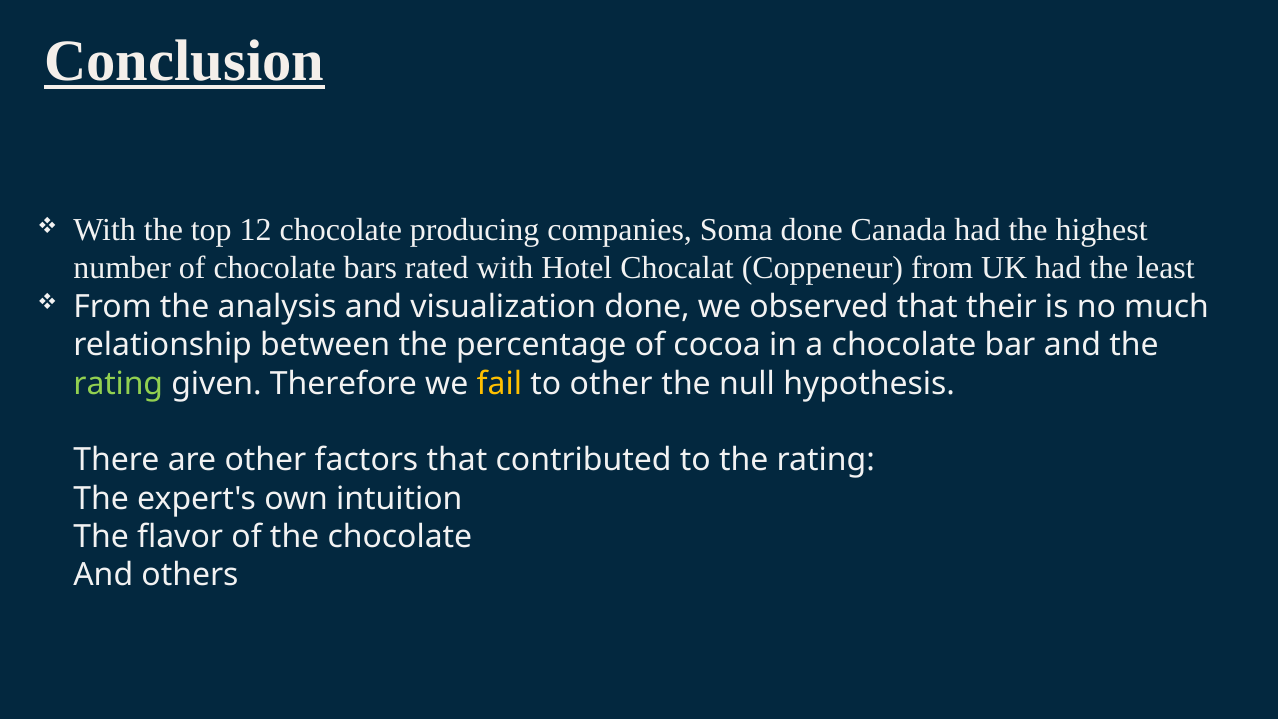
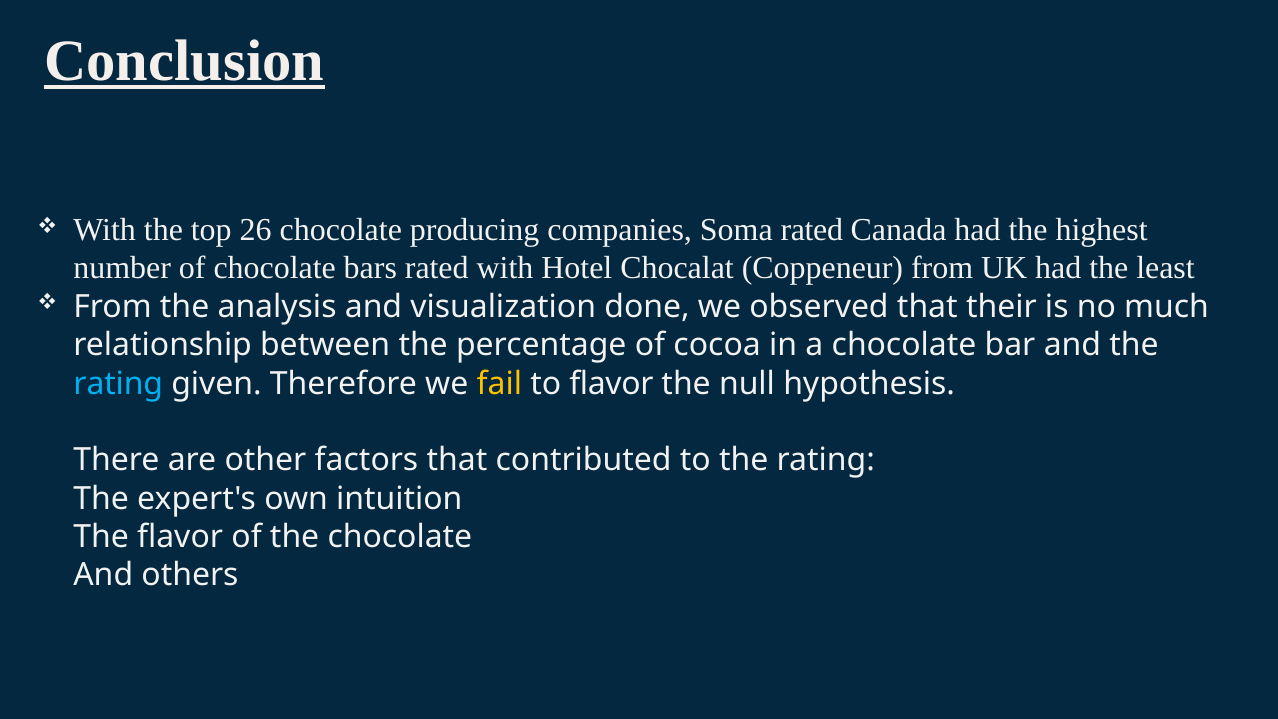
12: 12 -> 26 (256, 230)
Soma done: done -> rated (812, 230)
rating colour: light green -> light blue (118, 383)
to other: other -> flavor (611, 383)
